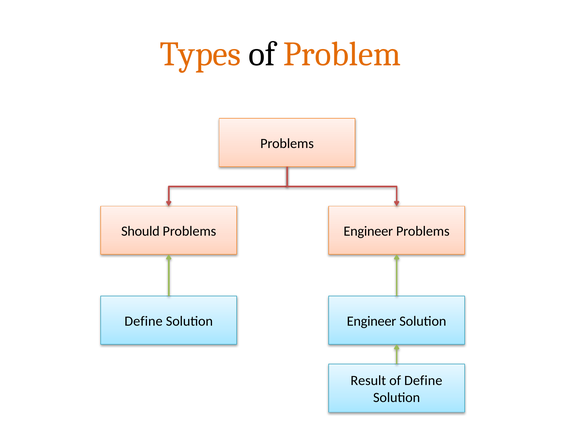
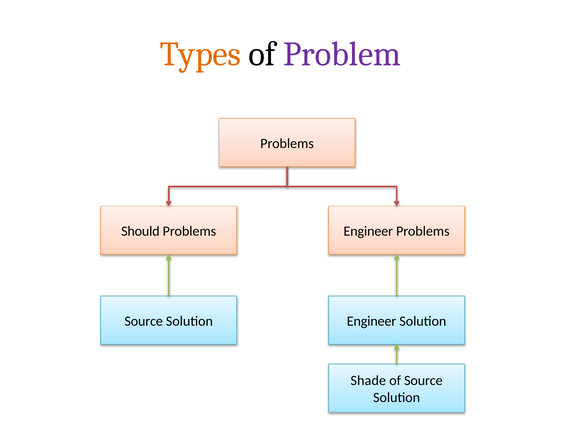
Problem colour: orange -> purple (342, 54)
Define: Define -> Source (144, 321)
Result: Result -> Shade (368, 380)
of Define: Define -> Source (423, 380)
